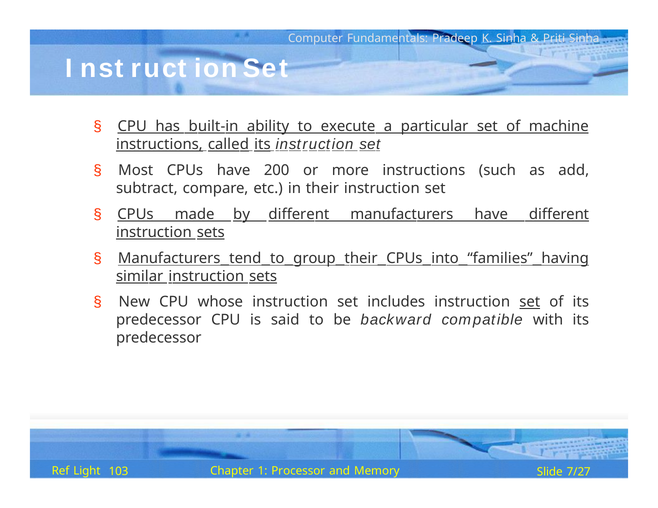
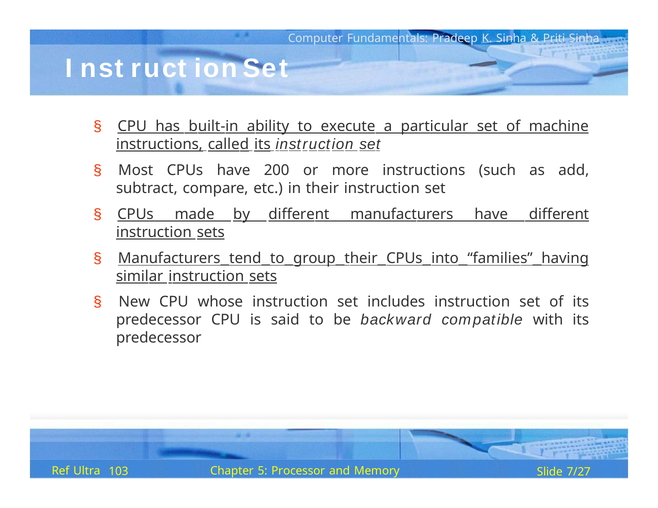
set underline: present -> none (530, 302)
Light: Light -> Ultra (87, 471)
1: 1 -> 5 (263, 472)
